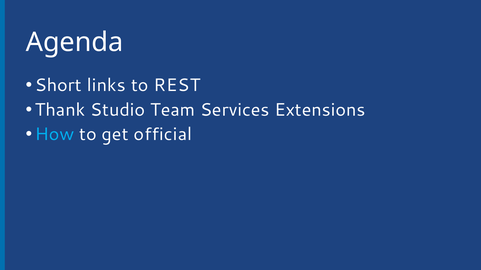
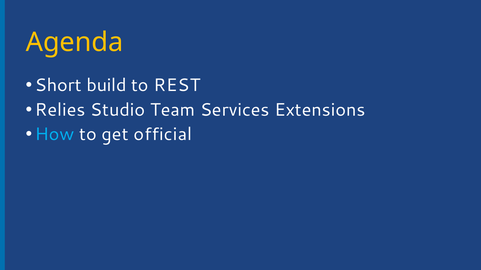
Agenda colour: white -> yellow (75, 42)
links: links -> build (106, 85)
Thank: Thank -> Relies (60, 110)
